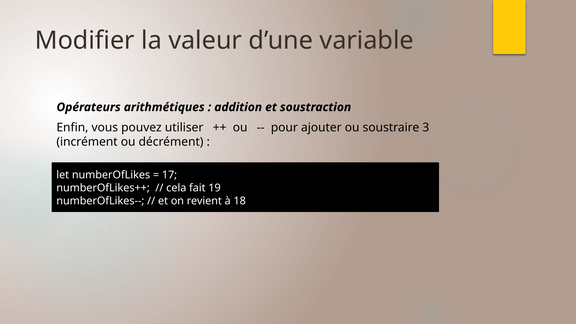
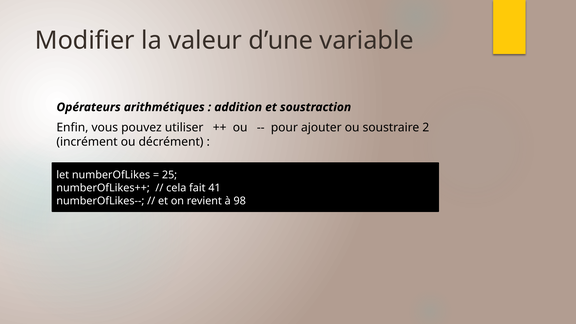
3: 3 -> 2 (426, 128)
17: 17 -> 25 (170, 175)
19: 19 -> 41 (215, 188)
18: 18 -> 98 (240, 201)
